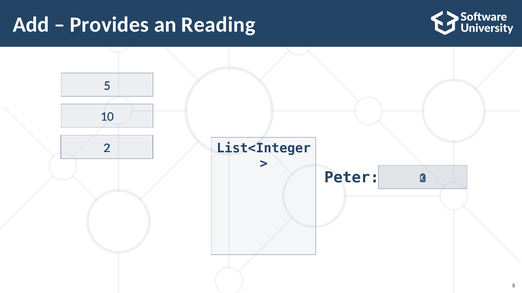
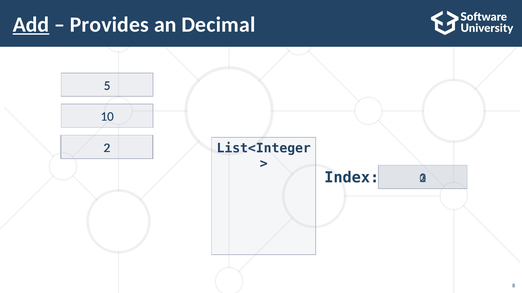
Add underline: none -> present (31, 25)
Reading: Reading -> Decimal (218, 25)
Peter: Peter -> Index (352, 178)
